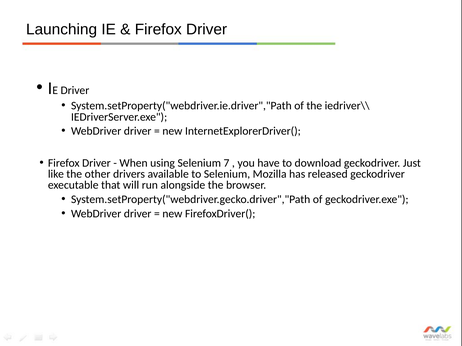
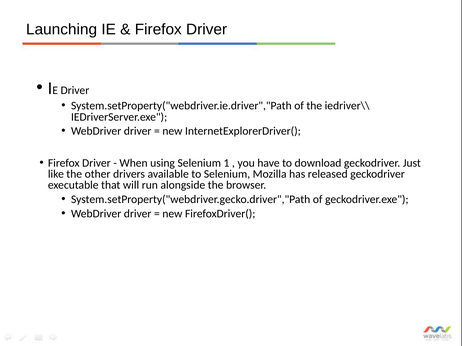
7: 7 -> 1 (226, 163)
